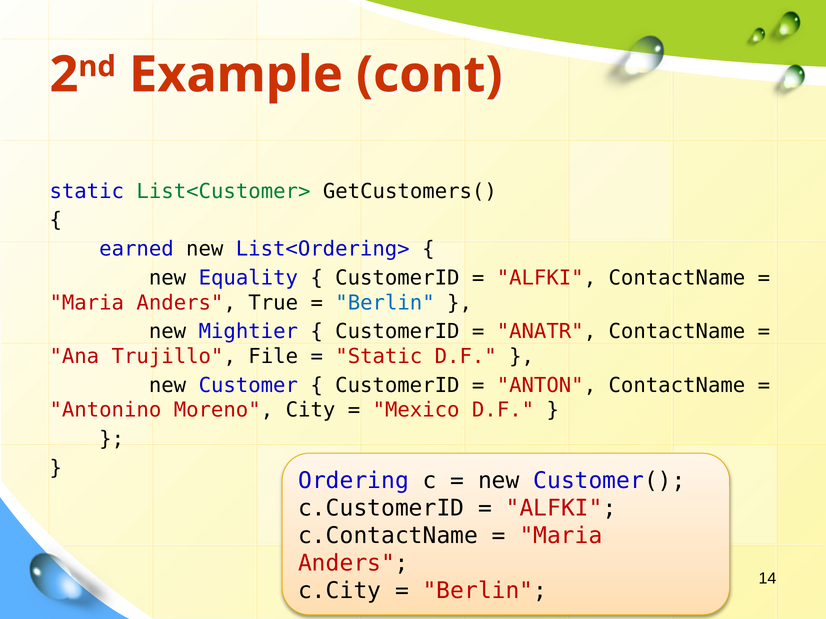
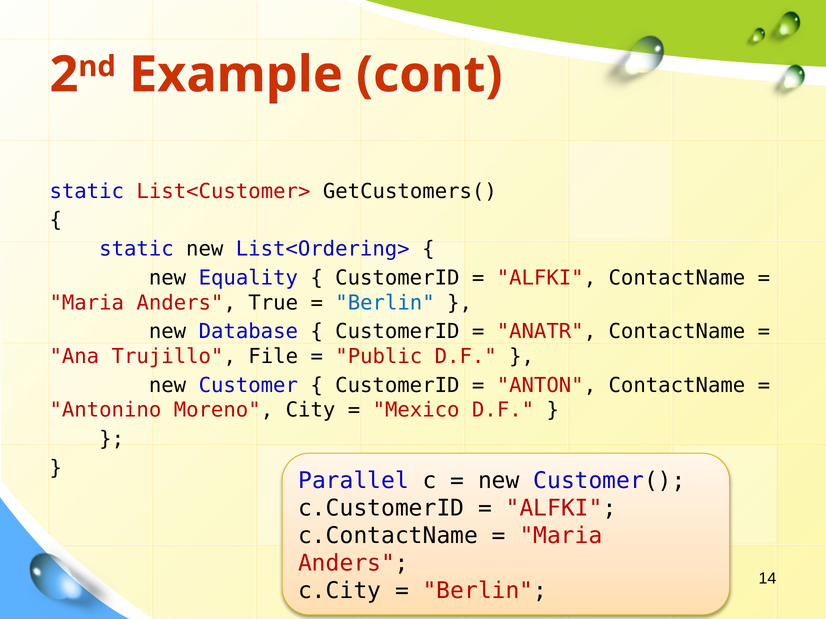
List<Customer> colour: green -> red (223, 191)
earned: earned -> static (137, 249)
Mightier: Mightier -> Database (248, 332)
Static: Static -> Public (379, 357)
Ordering: Ordering -> Parallel (353, 481)
